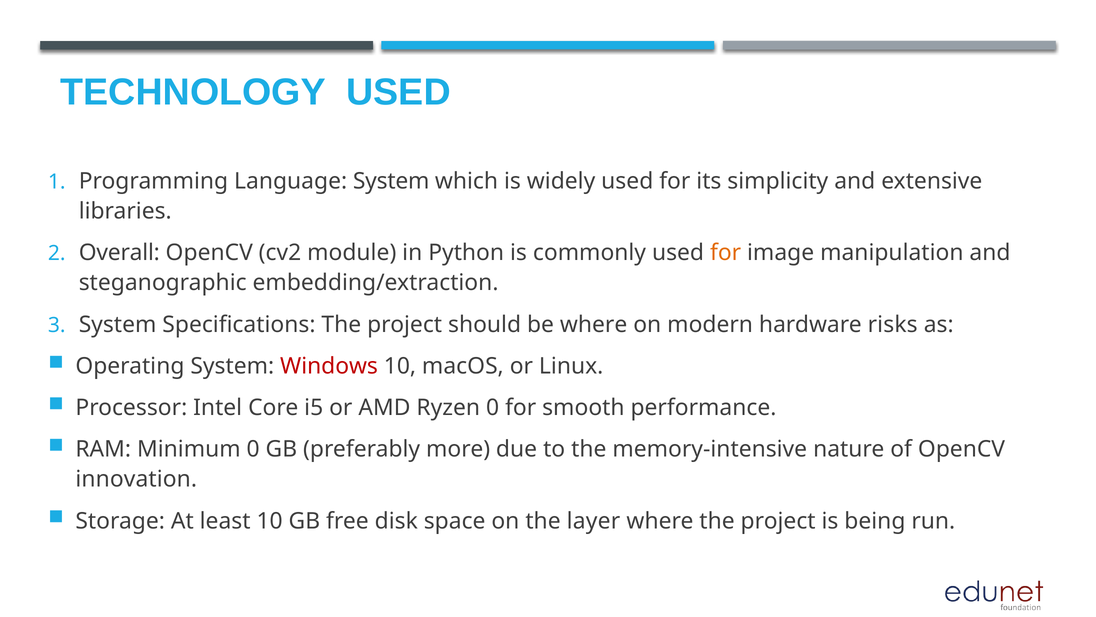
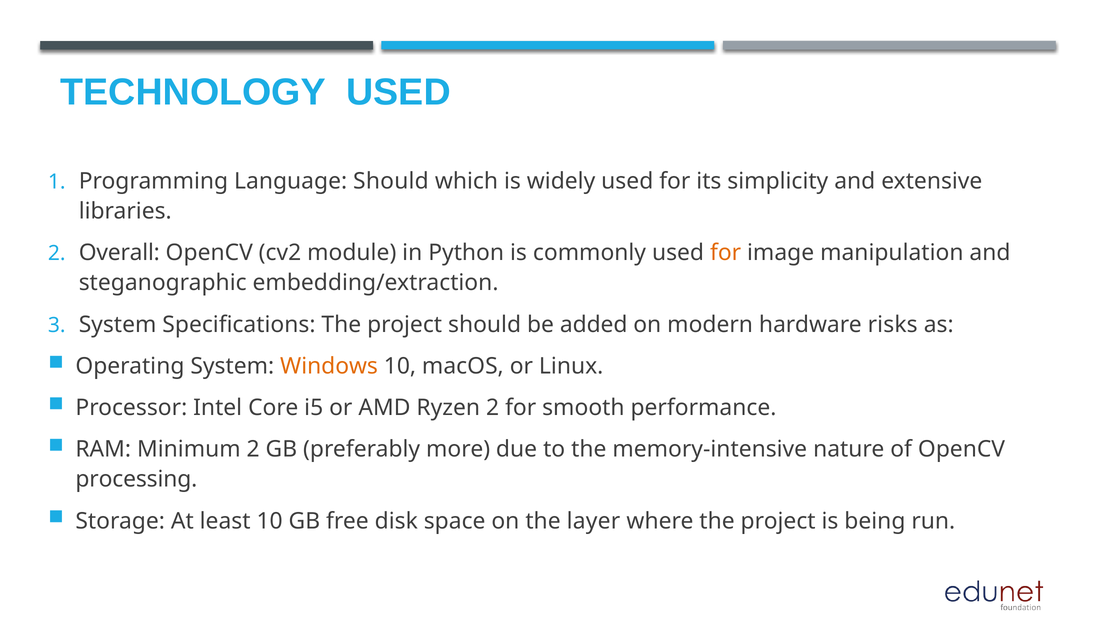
Language System: System -> Should (391, 181)
be where: where -> added (594, 324)
Windows colour: red -> orange (329, 366)
Ryzen 0: 0 -> 2 (493, 407)
Minimum 0: 0 -> 2 (253, 449)
innovation: innovation -> processing (136, 479)
